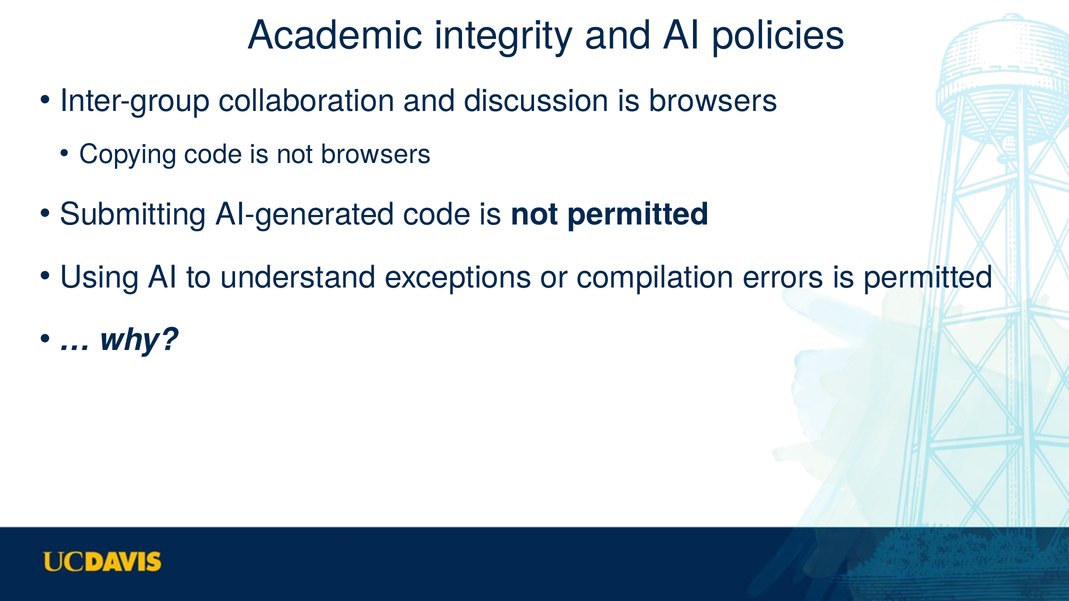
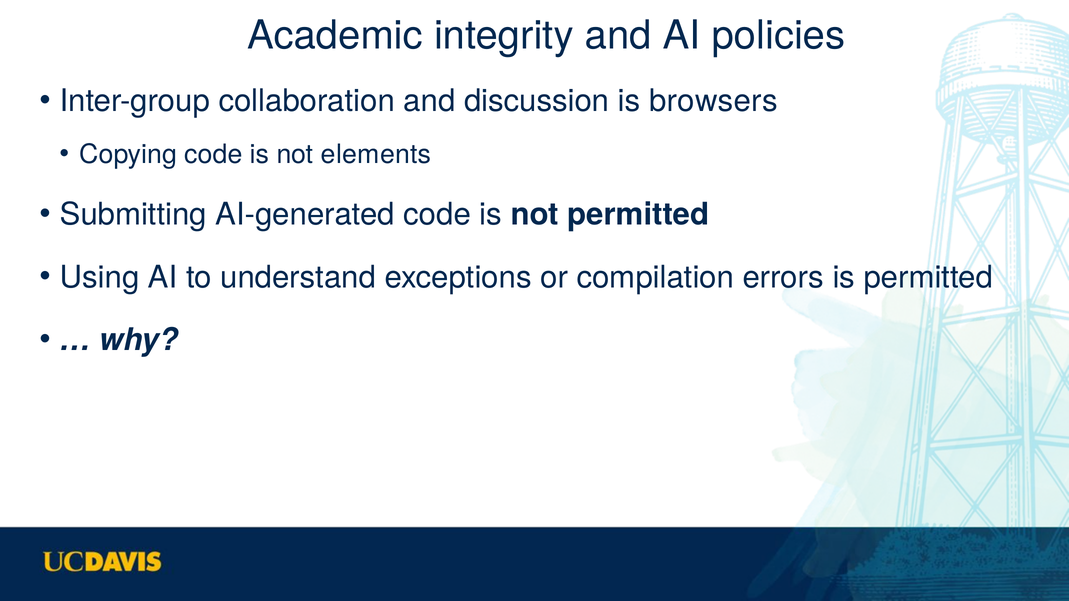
not browsers: browsers -> elements (376, 154)
